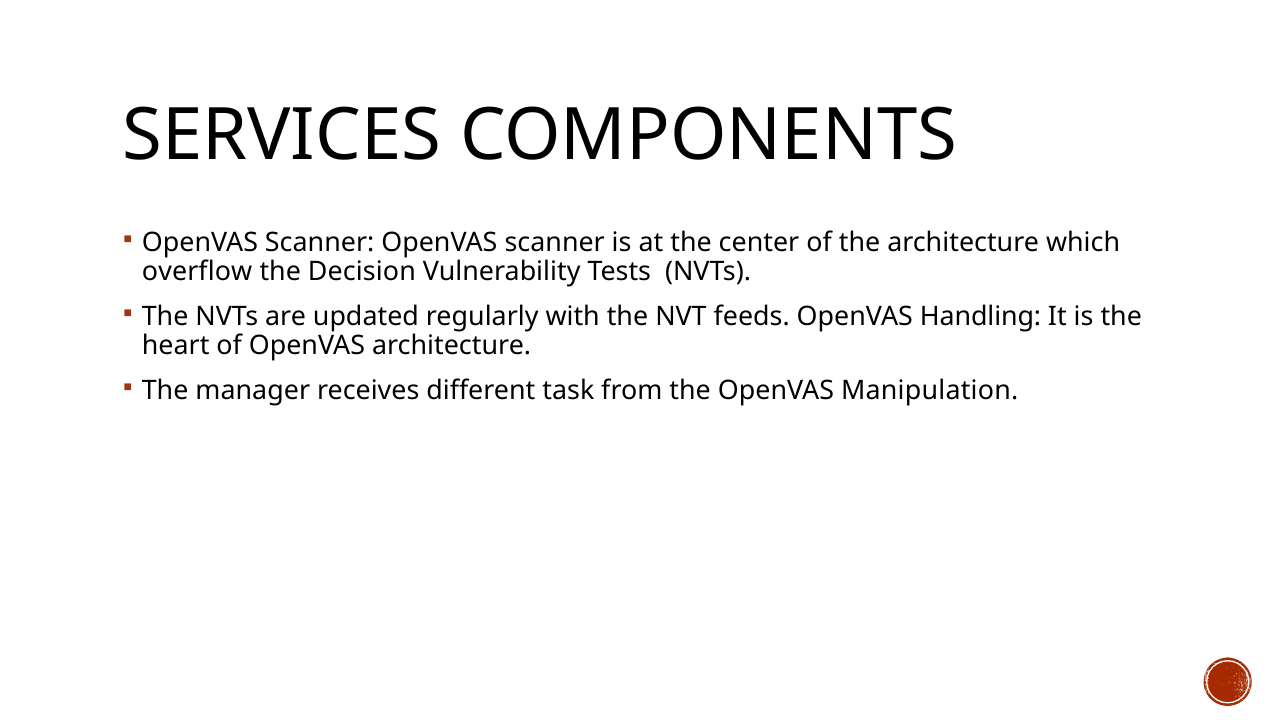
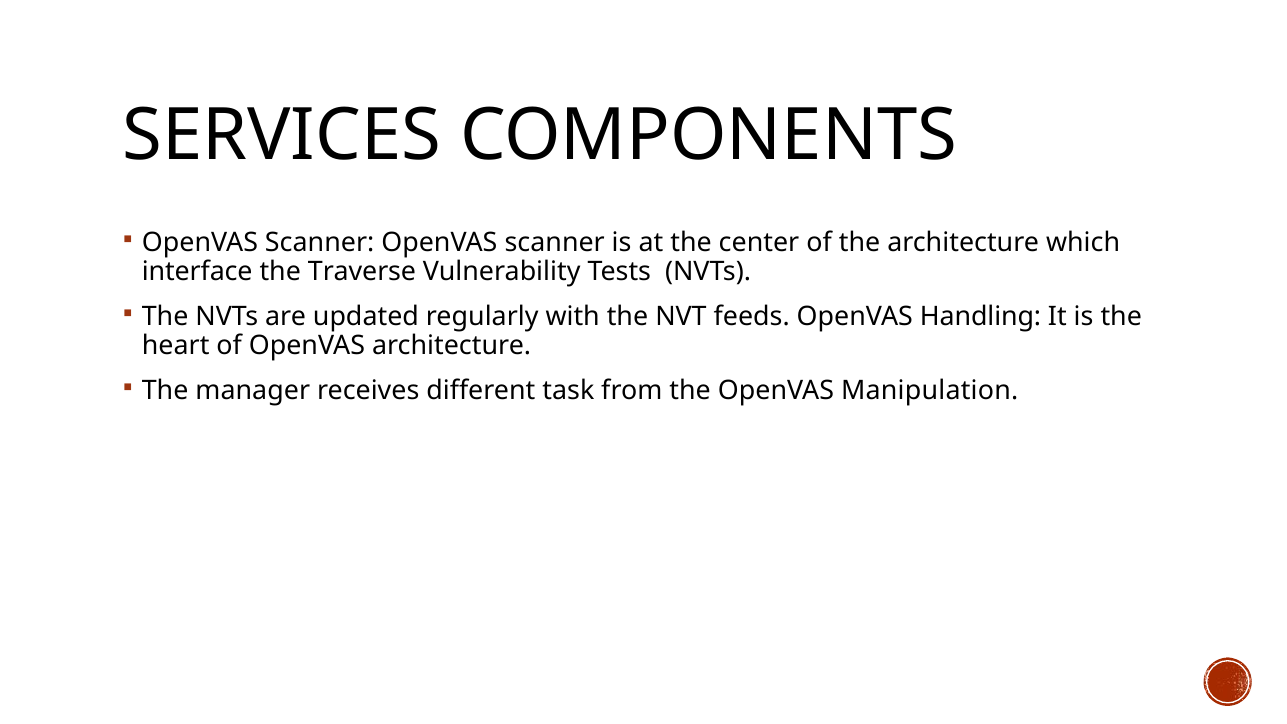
overflow: overflow -> interface (197, 272)
Decision: Decision -> Traverse (362, 272)
